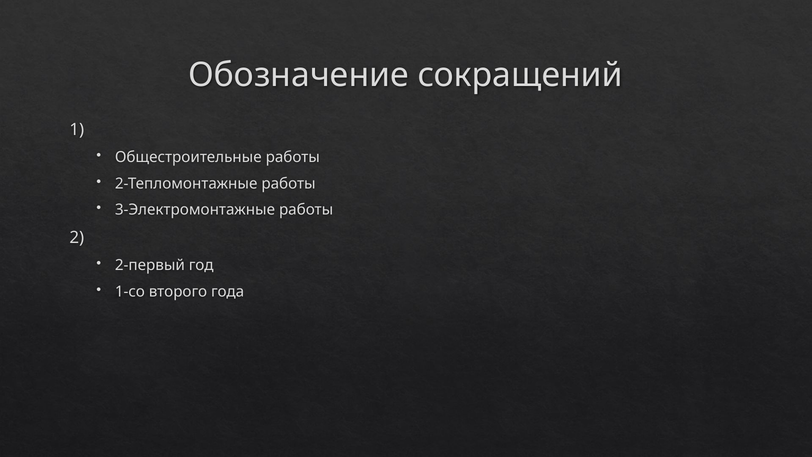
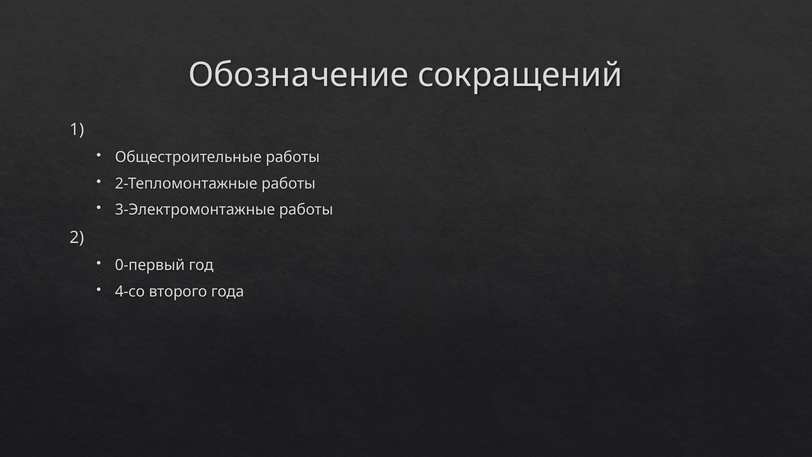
2-первый: 2-первый -> 0-первый (150, 265)
1-со: 1-со -> 4-со (130, 291)
